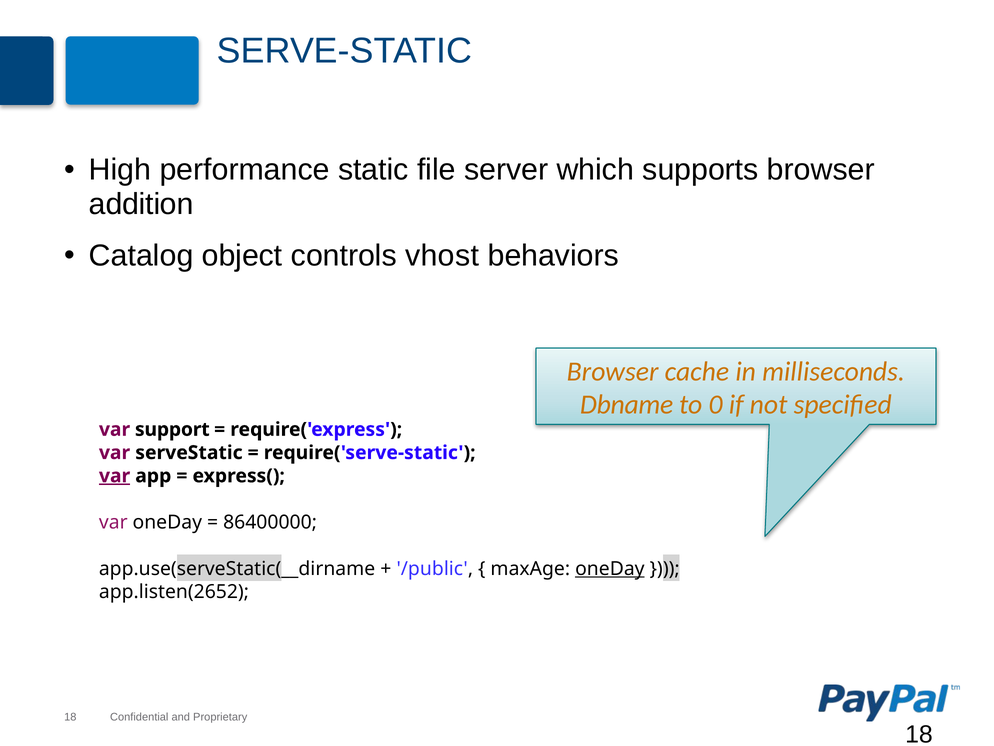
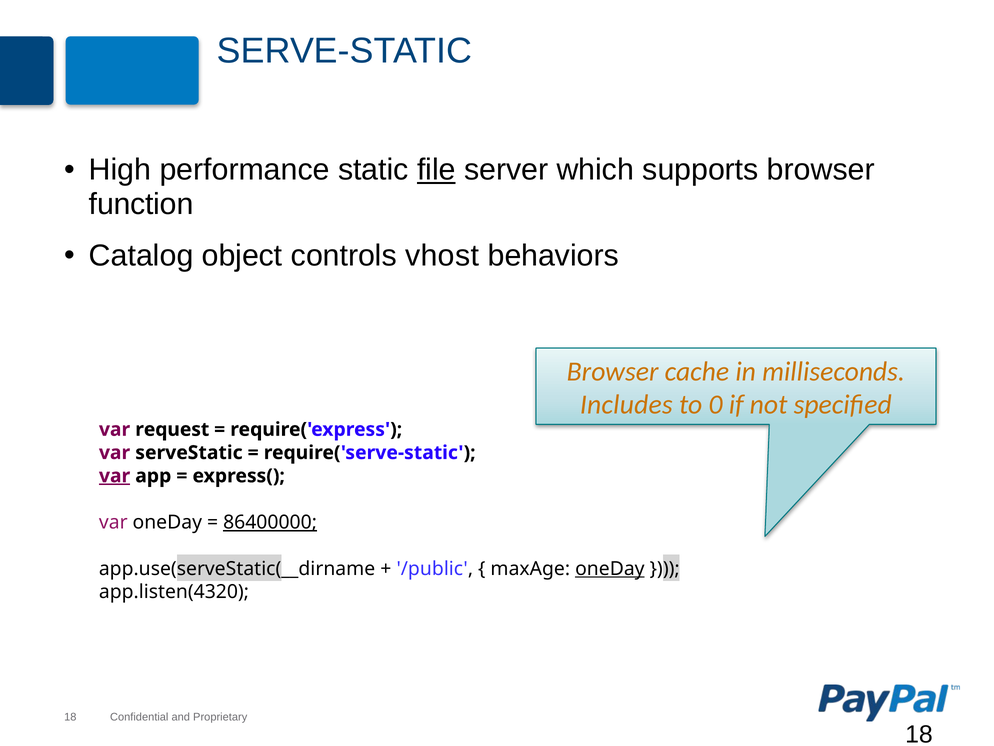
file underline: none -> present (436, 170)
addition: addition -> function (141, 204)
Dbname: Dbname -> Includes (626, 404)
support: support -> request (172, 429)
86400000 underline: none -> present (270, 522)
app.listen(2652: app.listen(2652 -> app.listen(4320 (174, 592)
